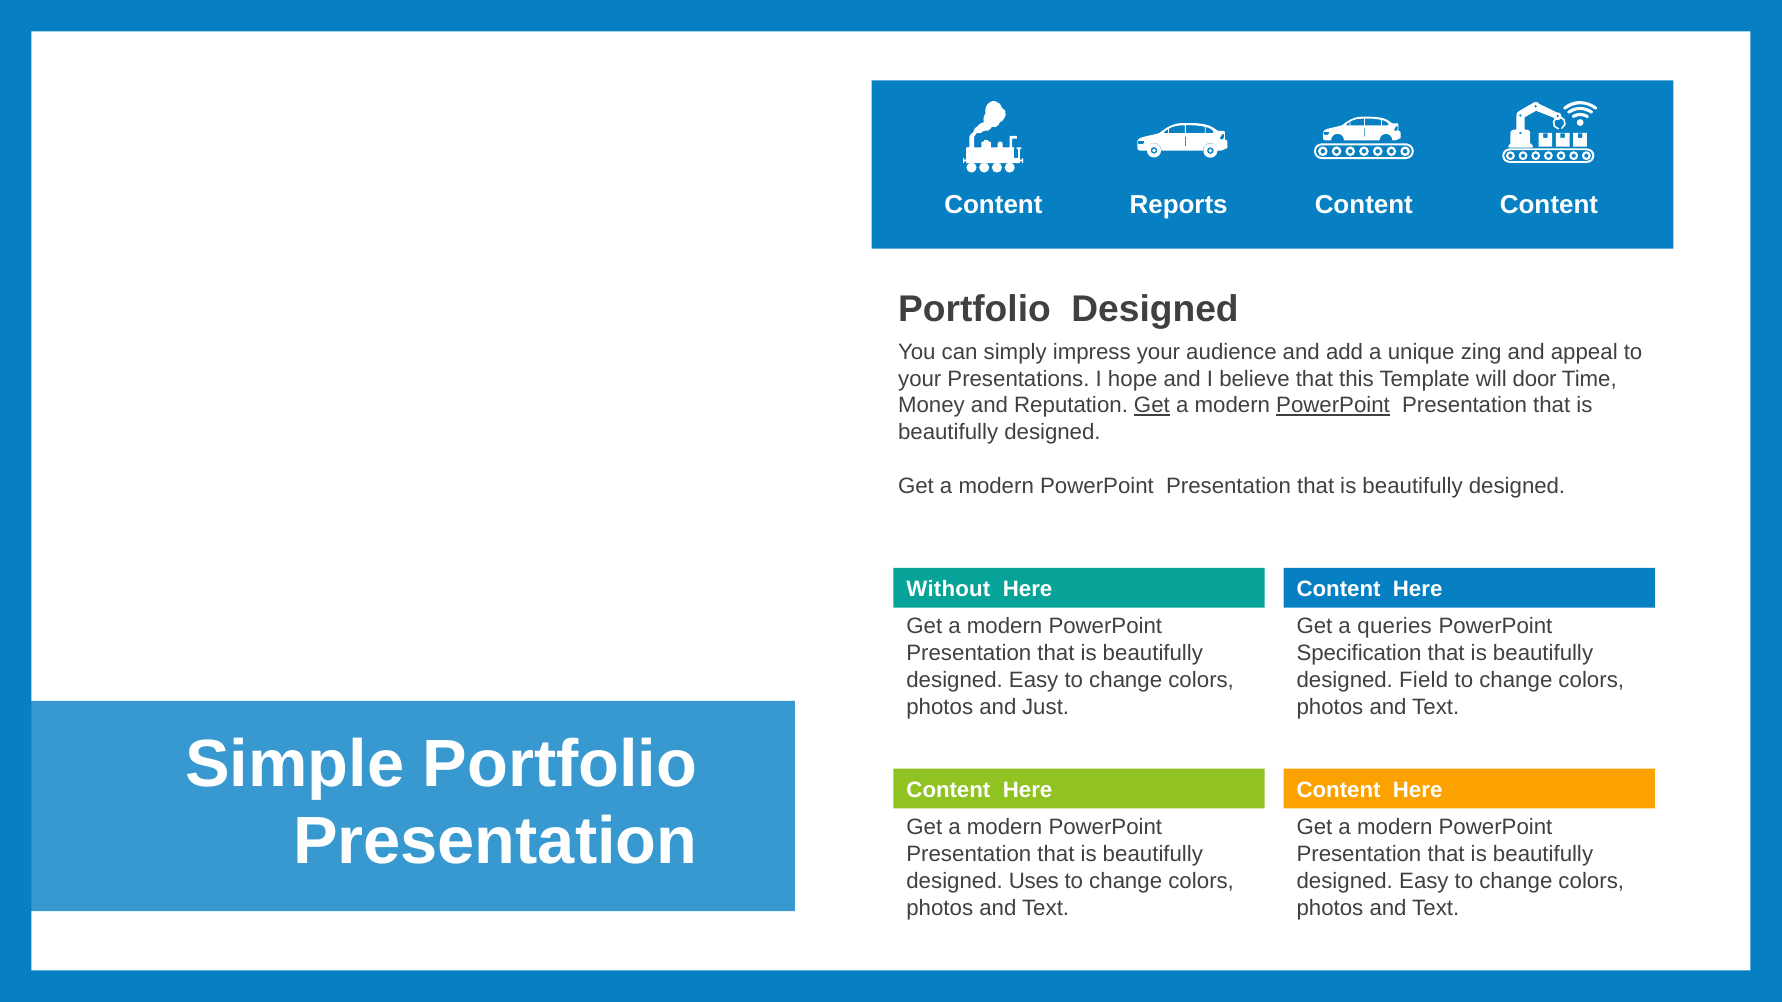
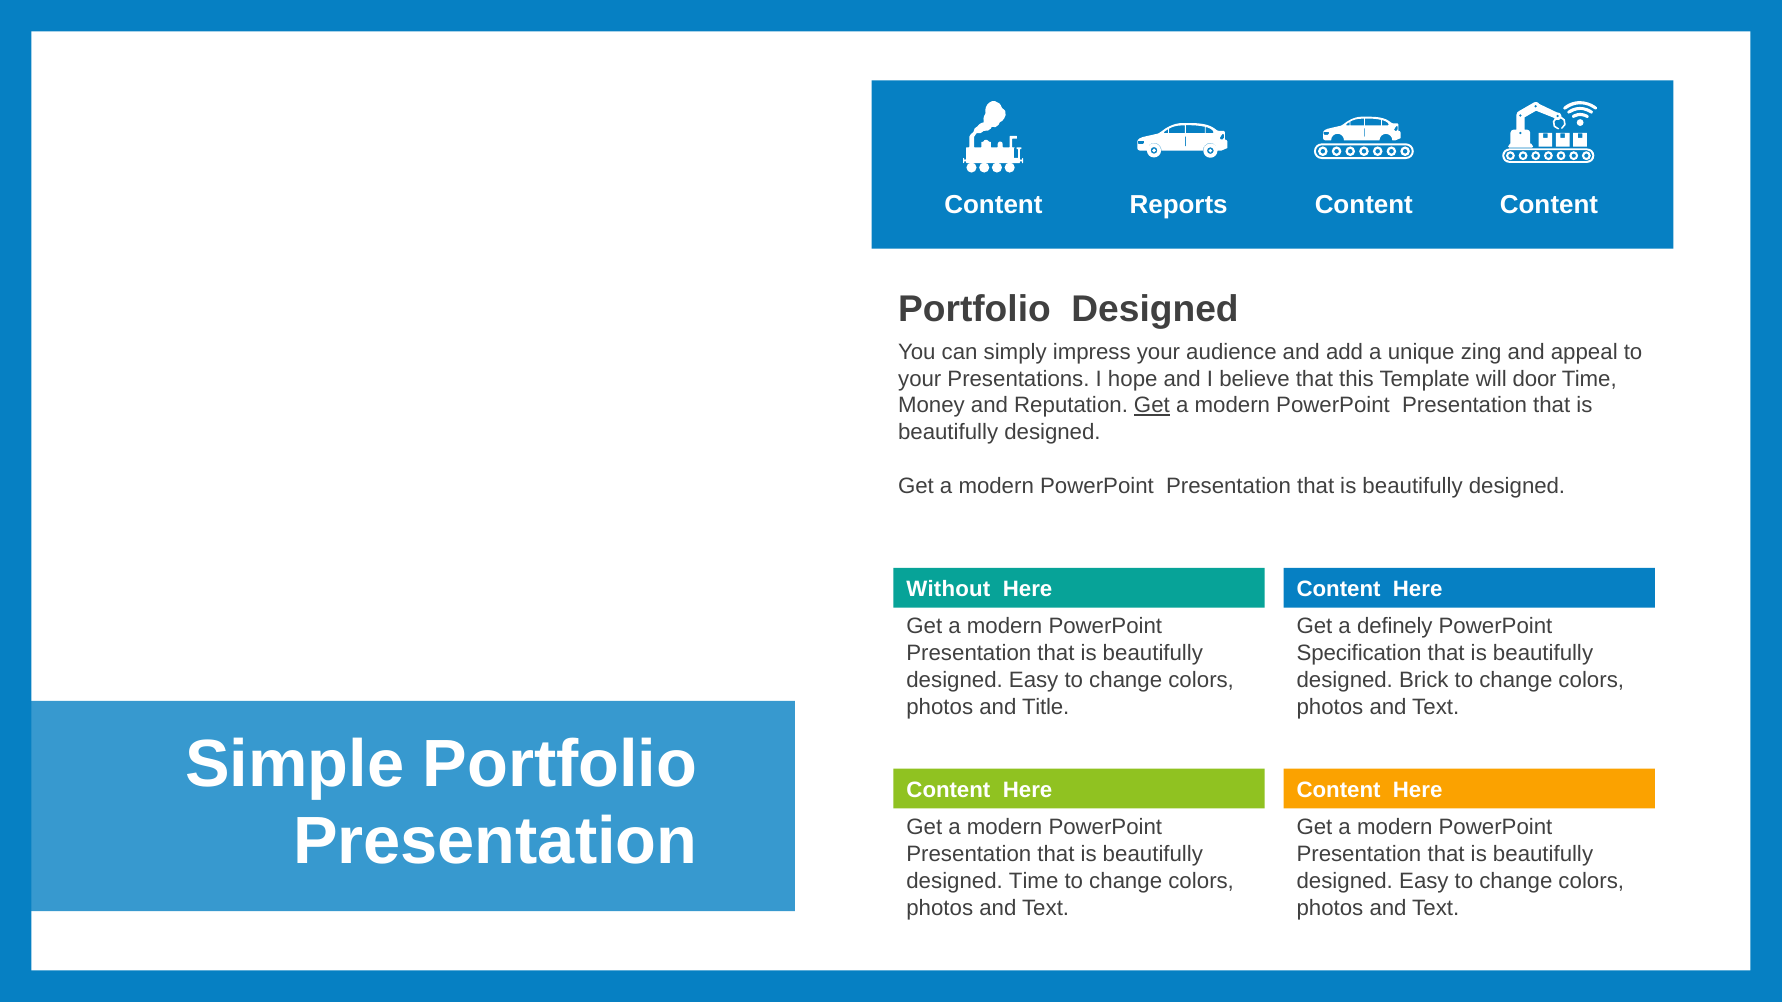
PowerPoint underline: present -> none (1333, 406)
queries: queries -> definely (1395, 627)
Field: Field -> Brick (1424, 680)
Just: Just -> Title (1046, 707)
designed Uses: Uses -> Time (1034, 881)
